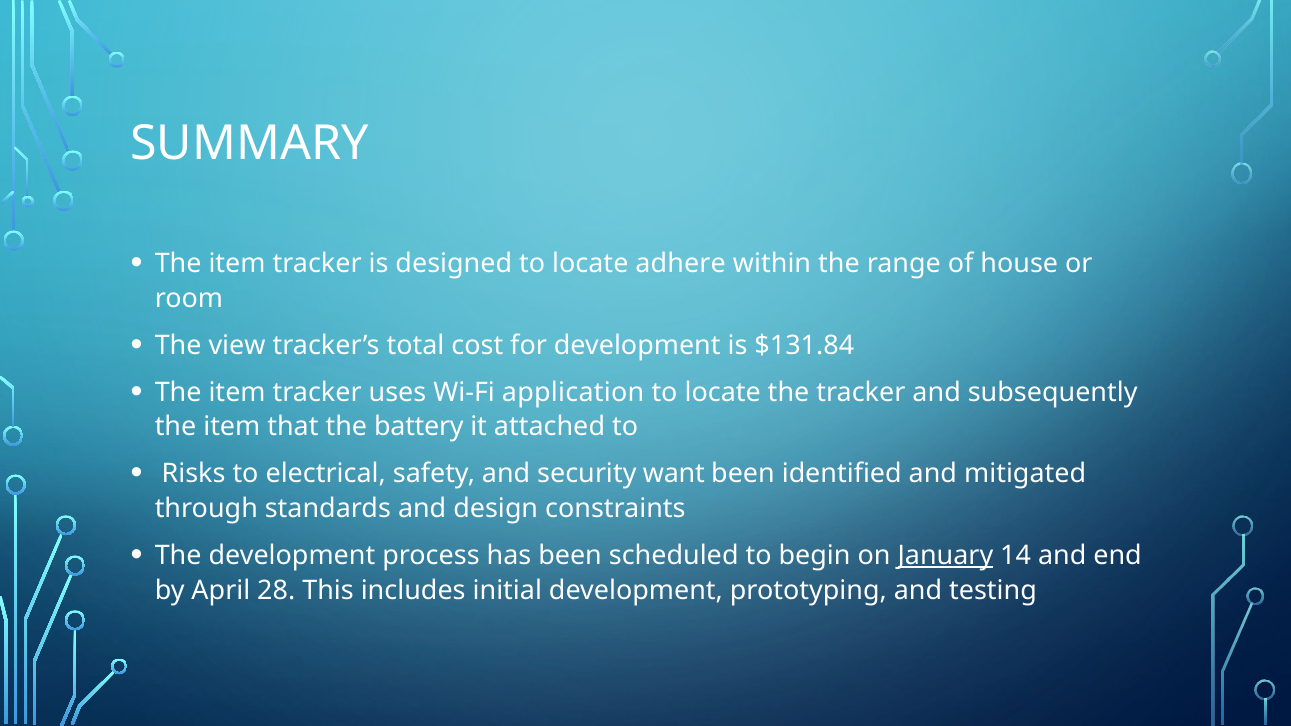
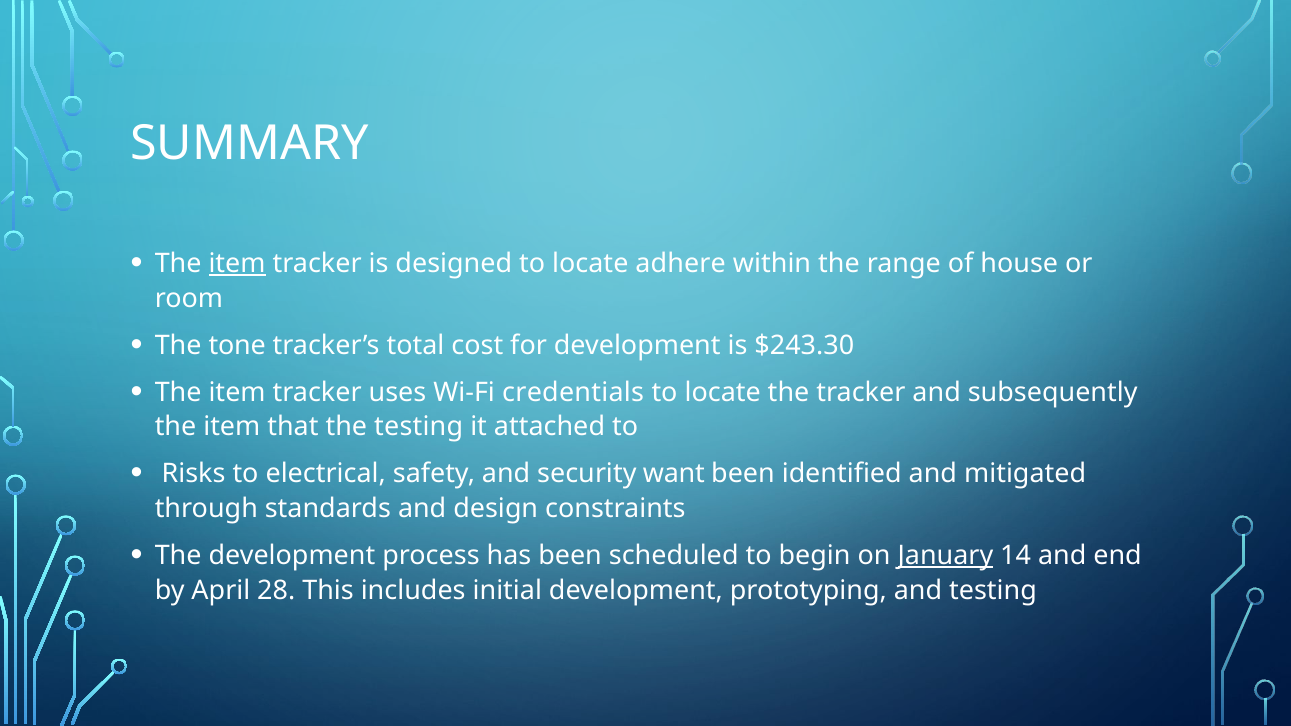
item underline: none -> present (237, 264)
view: view -> tone (237, 345)
$131.84: $131.84 -> $243.30 (804, 345)
application: application -> credentials (573, 392)
the battery: battery -> testing (419, 427)
